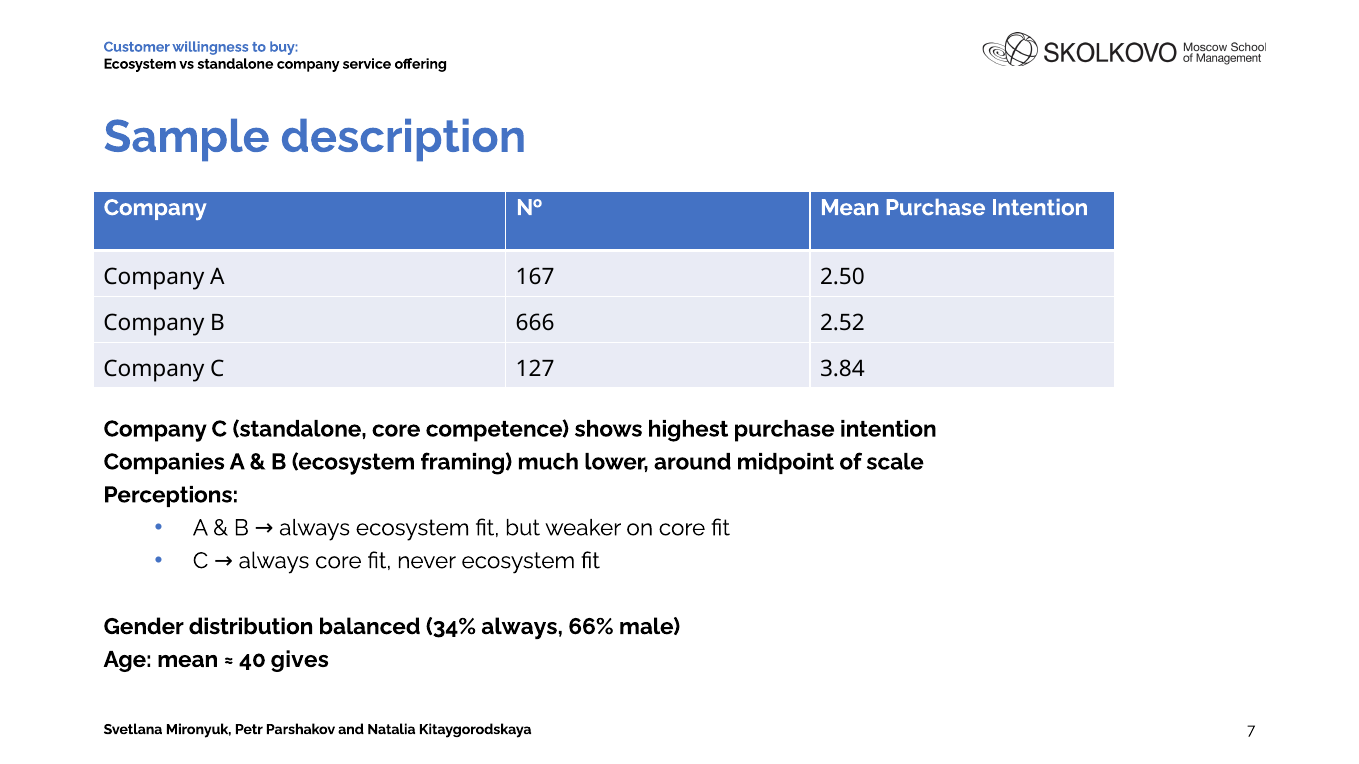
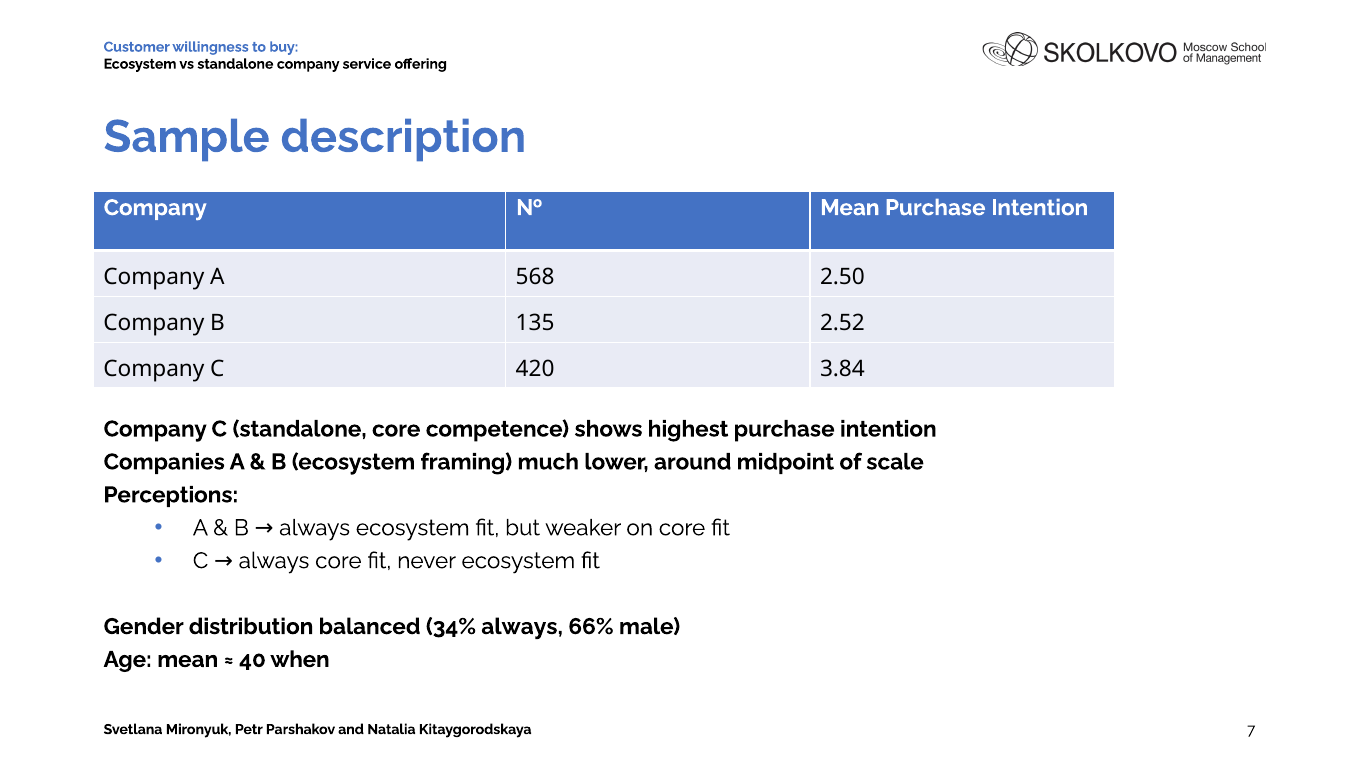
167: 167 -> 568 (535, 277)
666: 666 -> 135 (535, 323)
127: 127 -> 420 (535, 369)
gives: gives -> when (300, 660)
